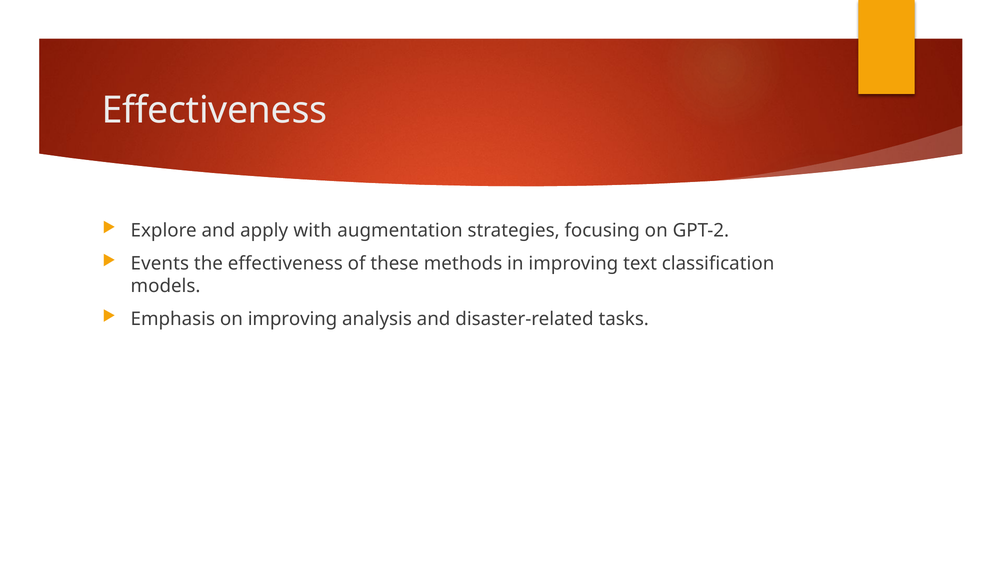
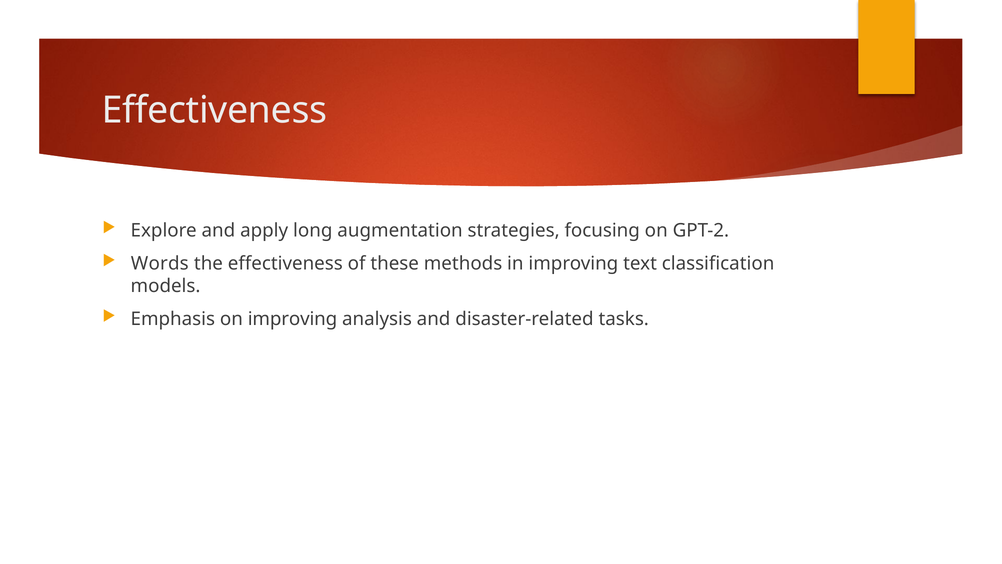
with: with -> long (313, 230)
Events: Events -> Words (160, 263)
